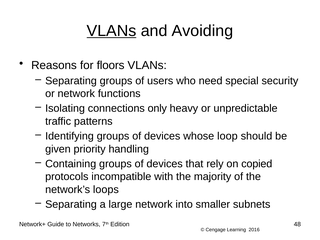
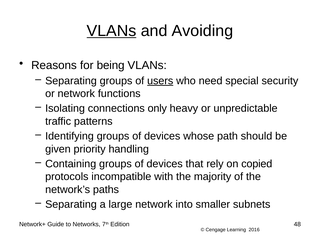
floors: floors -> being (111, 65)
users underline: none -> present (160, 81)
loop: loop -> path (227, 136)
loops: loops -> paths (106, 190)
